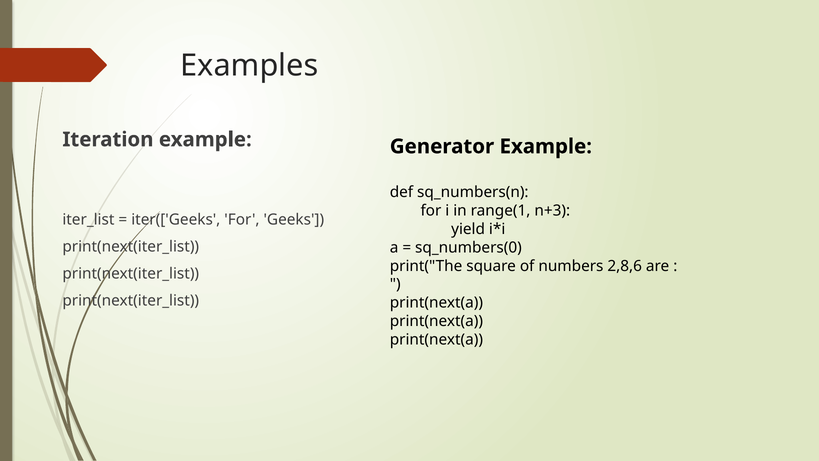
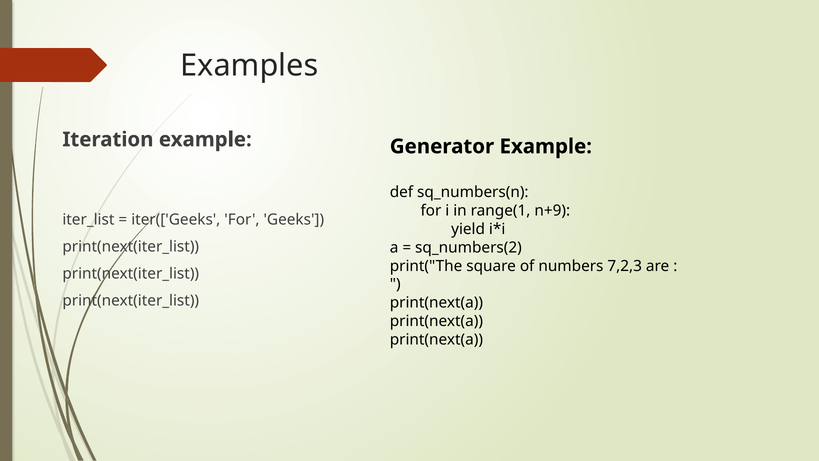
n+3: n+3 -> n+9 (552, 211)
sq_numbers(0: sq_numbers(0 -> sq_numbers(2 (468, 247)
2,8,6: 2,8,6 -> 7,2,3 (625, 266)
